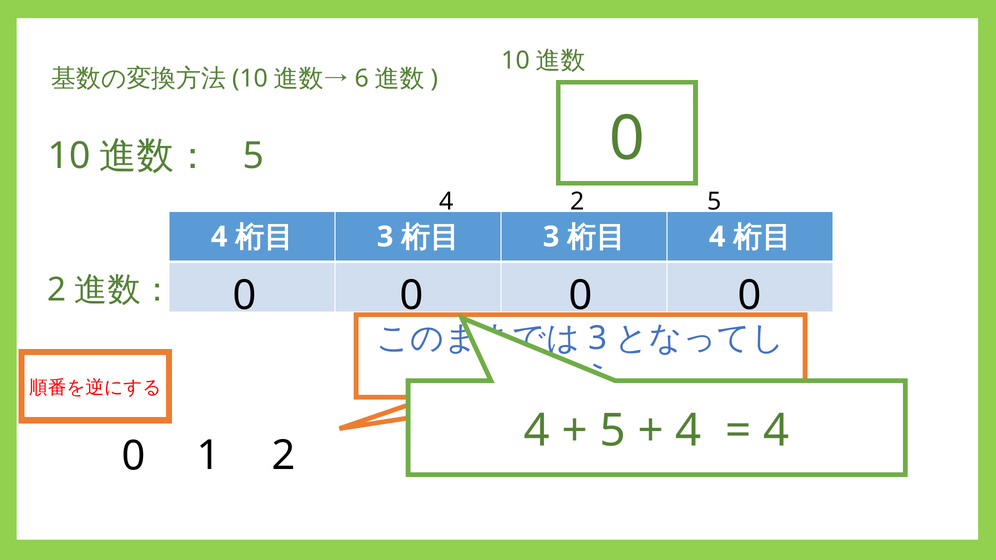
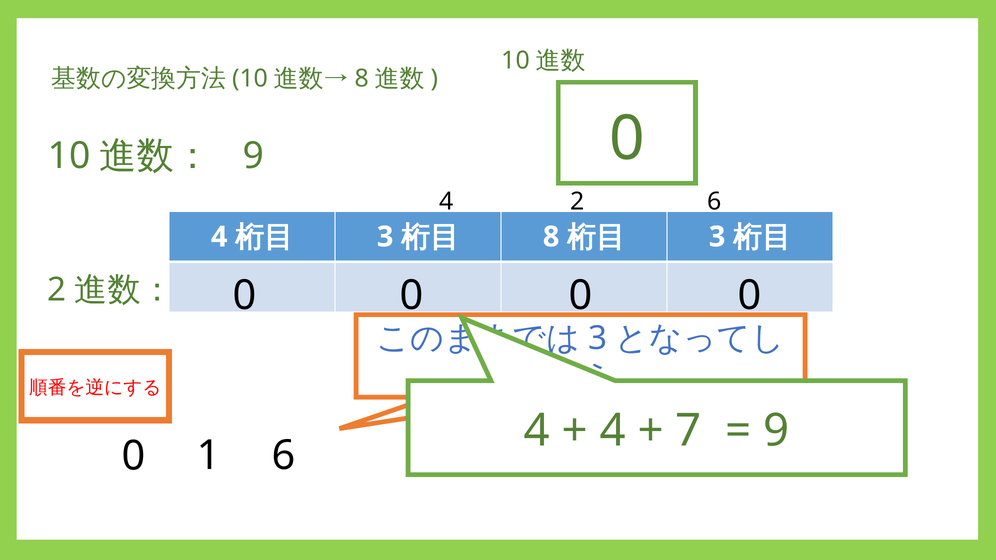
6: 6 -> 8 (362, 78)
5: 5 -> 9 (253, 156)
2 5: 5 -> 6 (715, 202)
3: 3 -> 8 (551, 237)
4: 4 -> 3 (717, 237)
5: 5 -> 4 (613, 431)
4: 4 -> 7 (689, 431)
4: 4 -> 9 (776, 431)
1 2: 2 -> 6 (283, 456)
